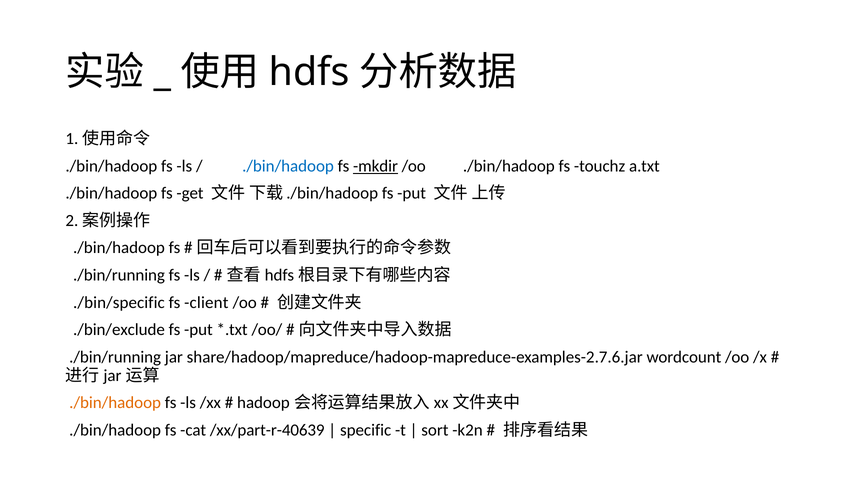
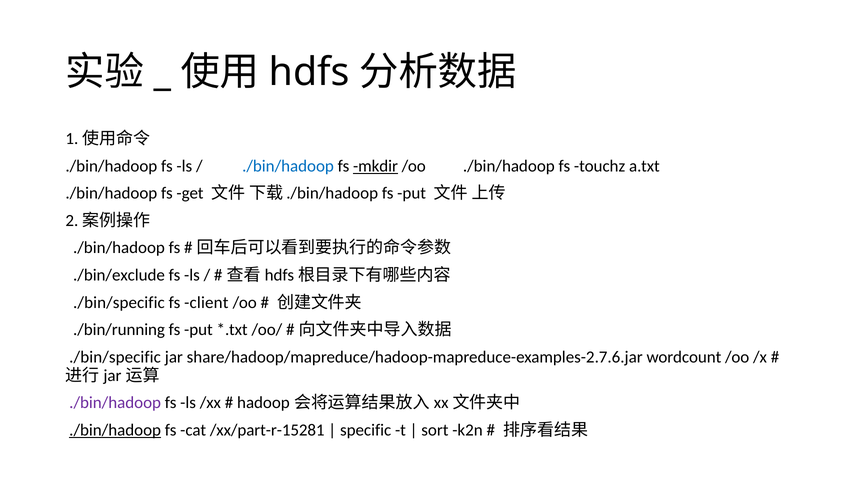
./bin/running: ./bin/running -> ./bin/exclude (119, 275)
./bin/exclude: ./bin/exclude -> ./bin/running (119, 330)
./bin/running: ./bin/running -> ./bin/specific (115, 357)
./bin/hadoop colour: orange -> purple (115, 403)
./bin/hadoop underline: none -> present (115, 430)
/xx/part-r-40639: /xx/part-r-40639 -> /xx/part-r-15281 (267, 430)
